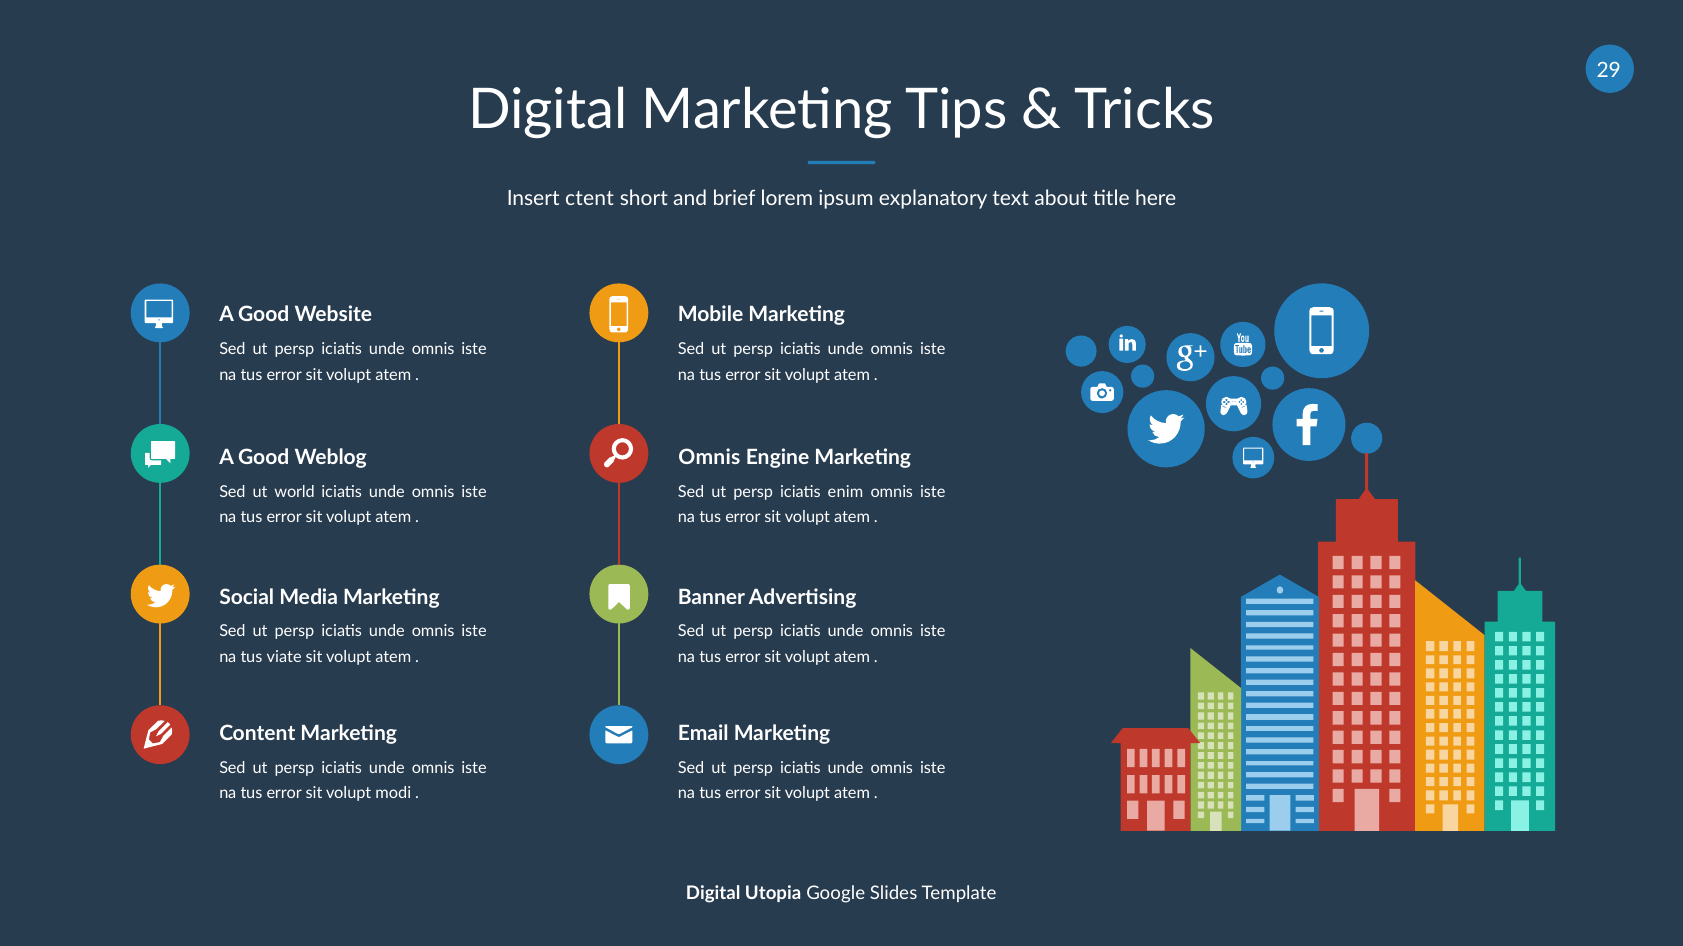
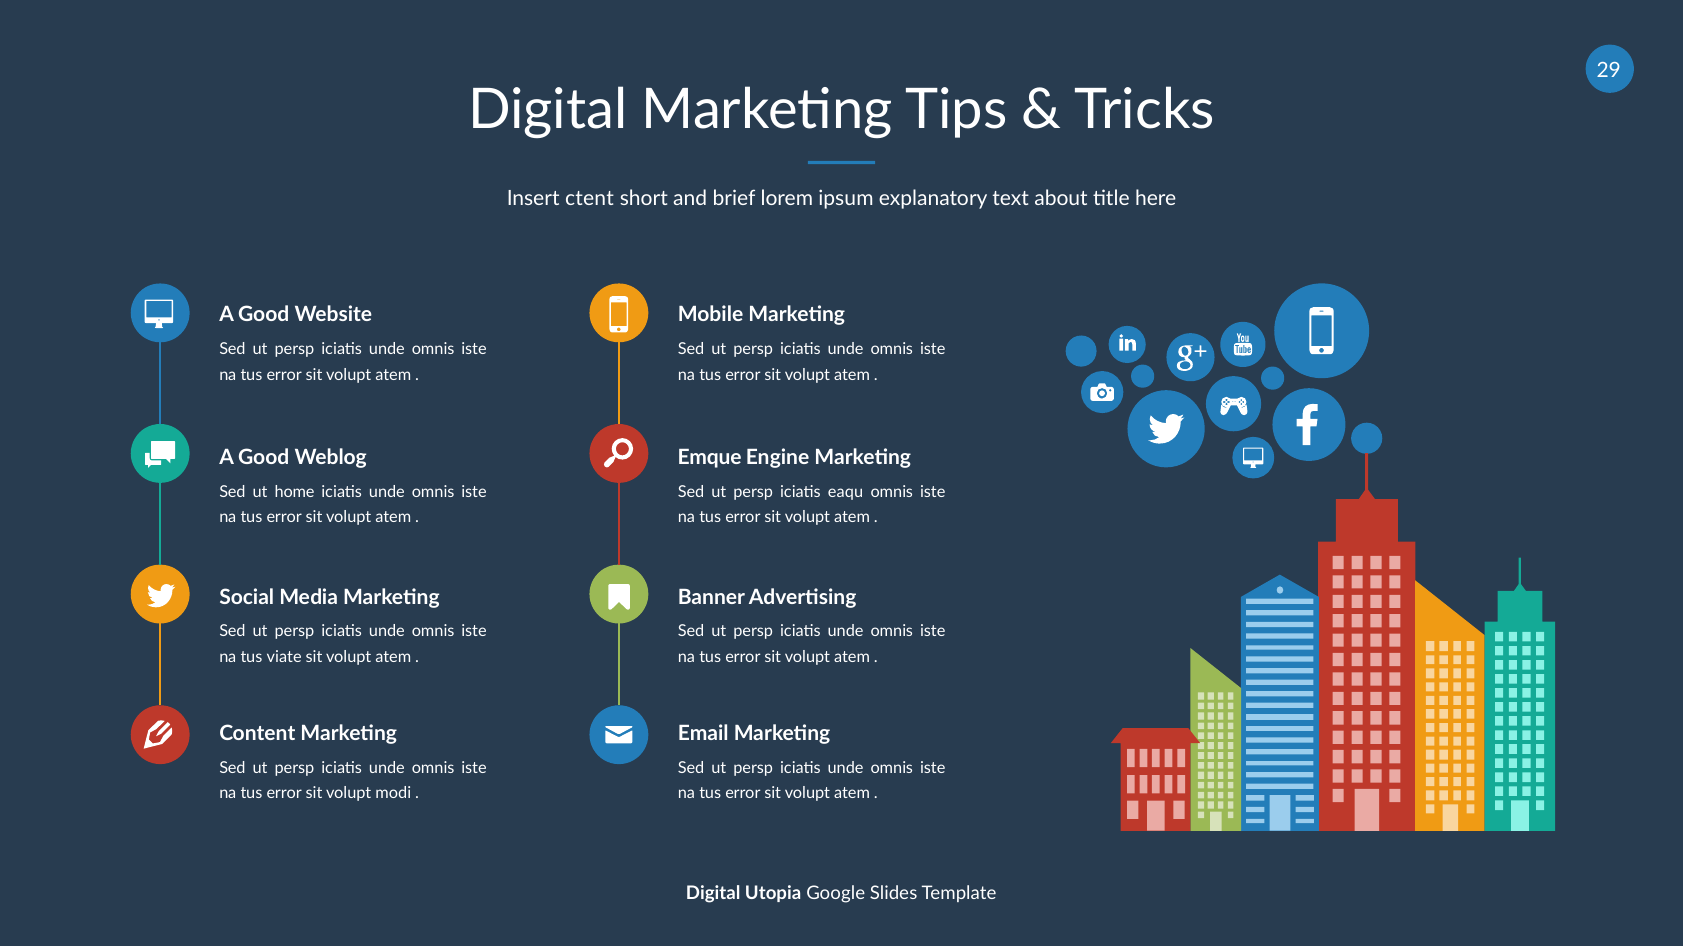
Omnis: Omnis -> Emque (710, 458)
world: world -> home (295, 492)
enim: enim -> eaqu (846, 492)
